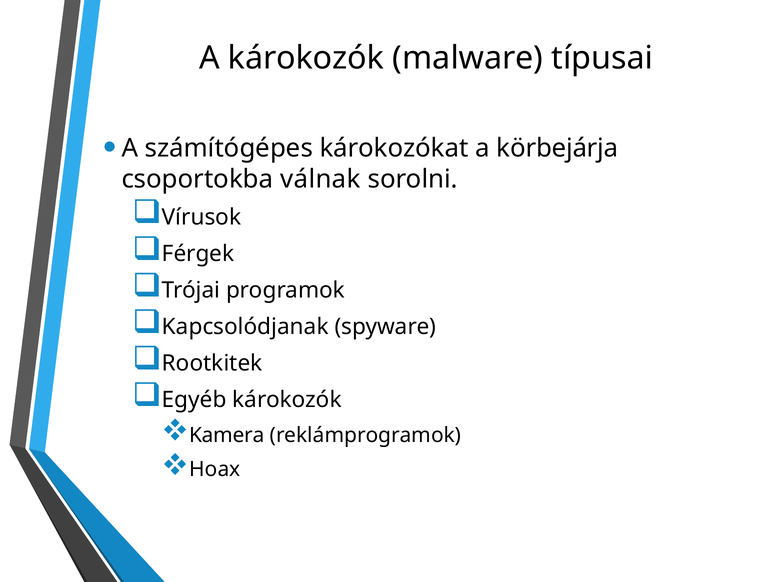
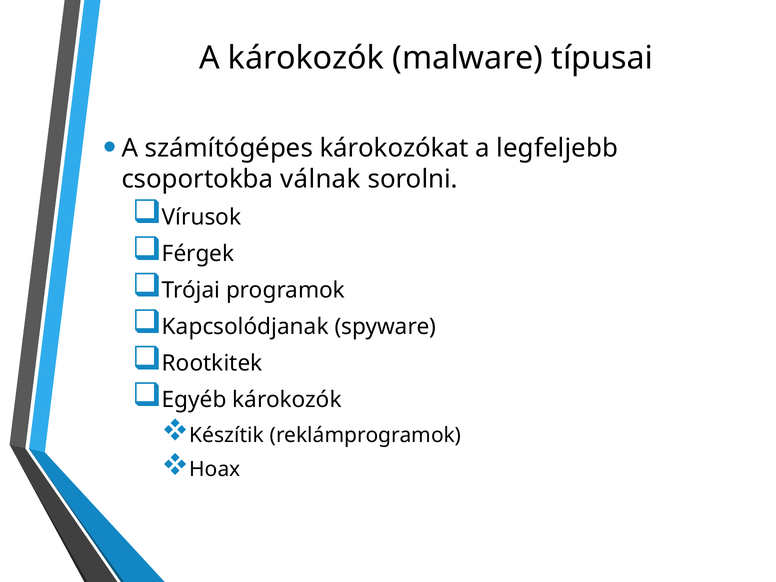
körbejárja: körbejárja -> legfeljebb (557, 148)
Kamera: Kamera -> Készítik (227, 435)
